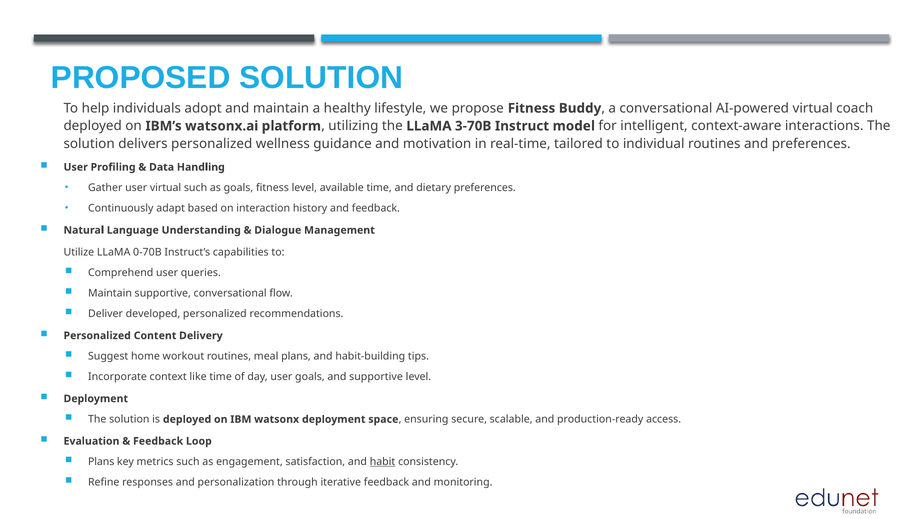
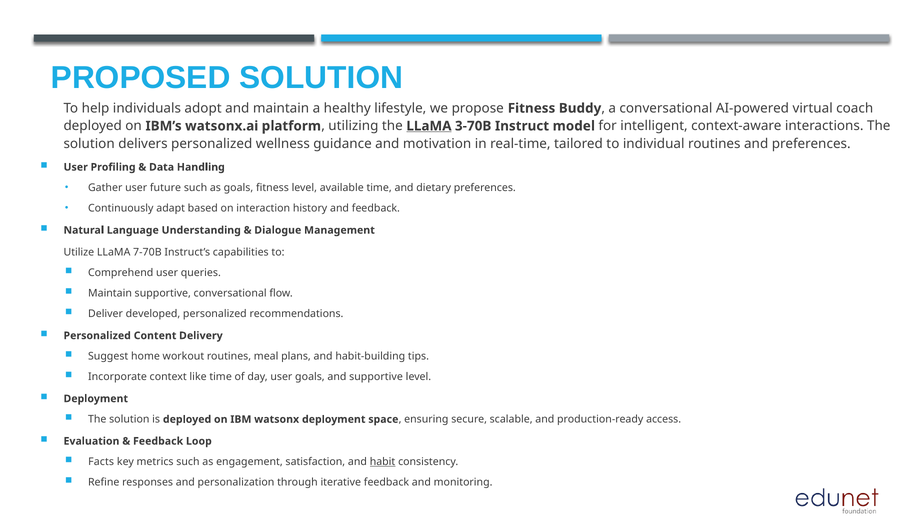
LLaMA underline: none -> present (429, 126)
user virtual: virtual -> future (165, 188)
0-70B: 0-70B -> 7-70B (147, 252)
Plans: Plans -> Facts (101, 462)
